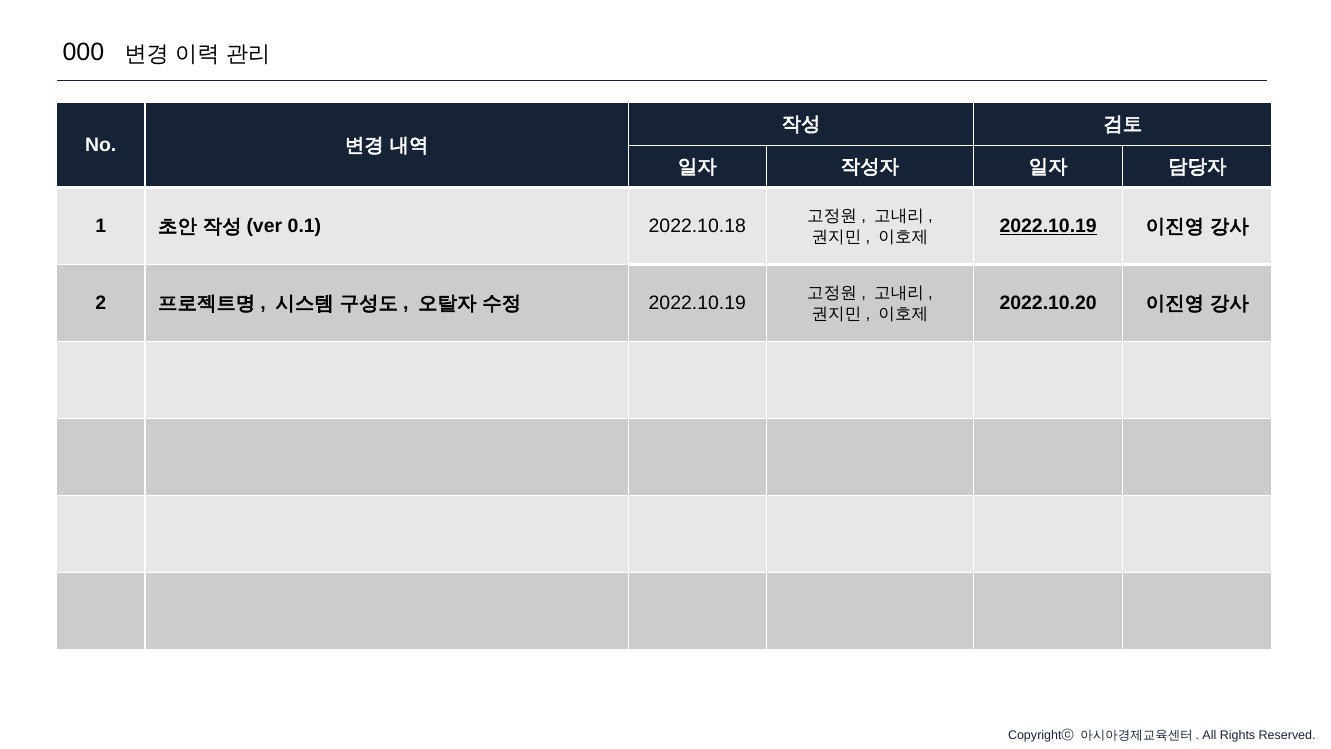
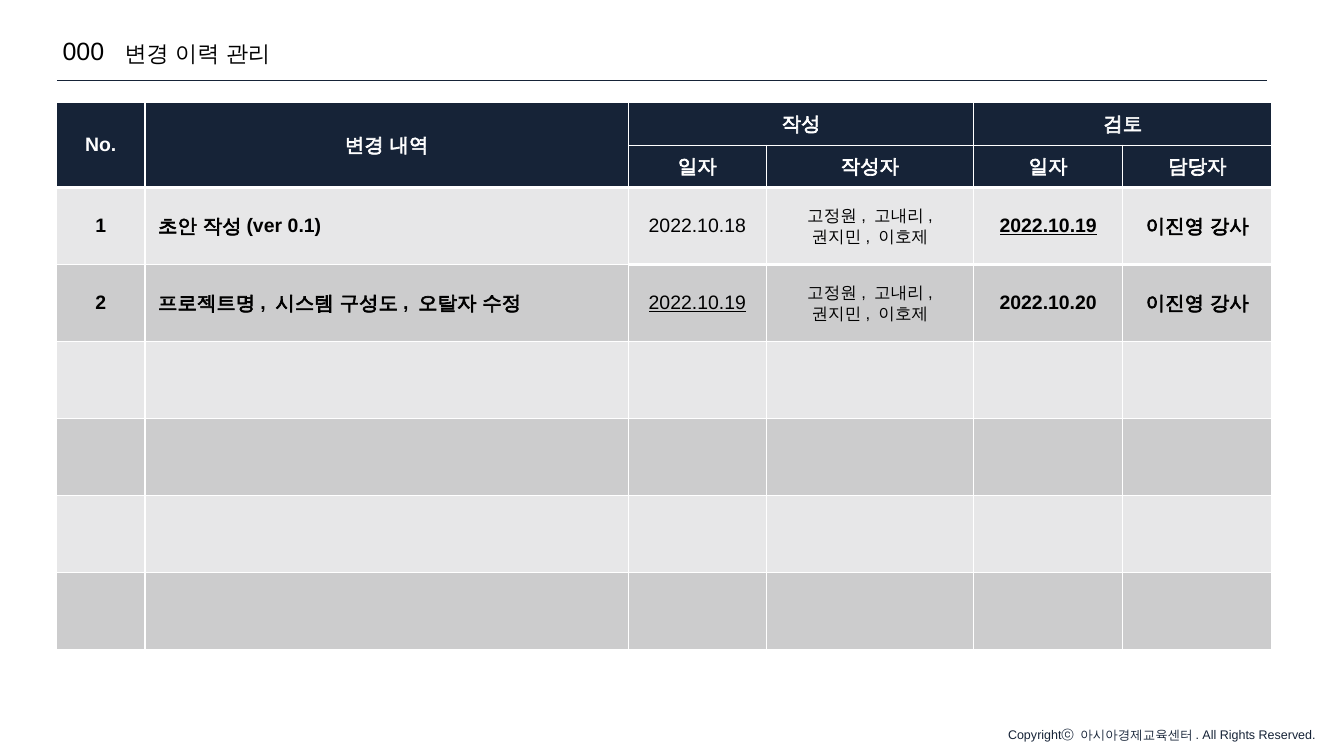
2022.10.19 underline: none -> present (697, 303)
